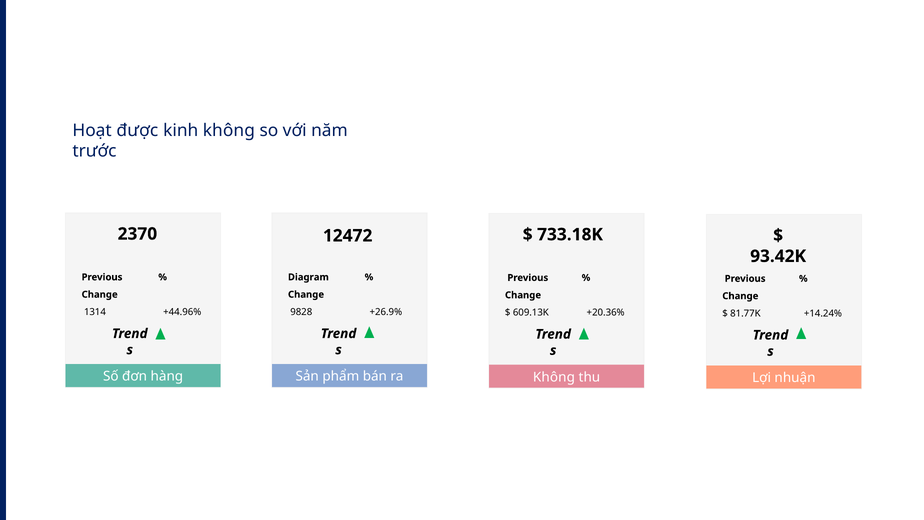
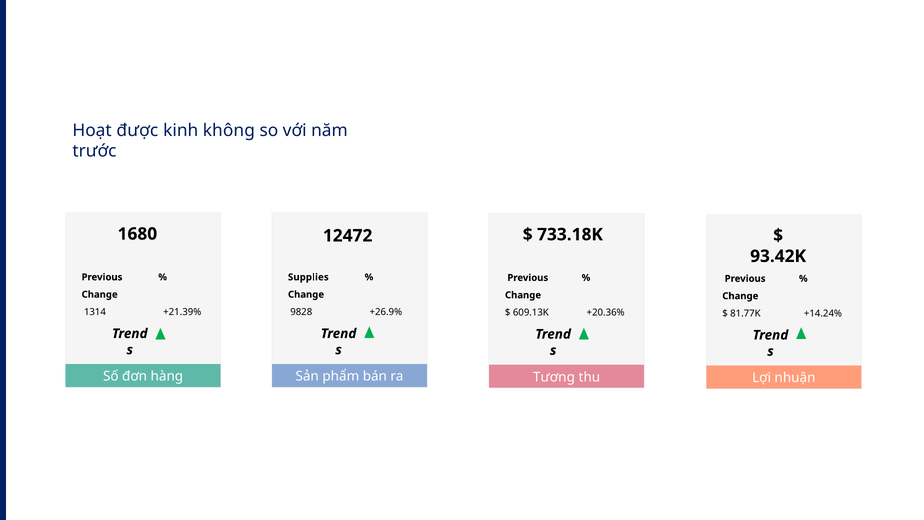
2370: 2370 -> 1680 (137, 234)
Diagram: Diagram -> Supplies (308, 277)
+44.96%: +44.96% -> +21.39% (182, 312)
Không: Không -> Tương (554, 377)
